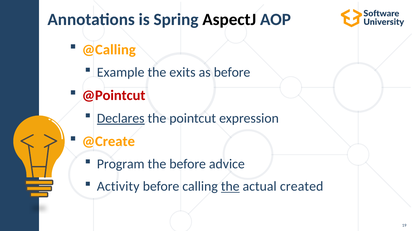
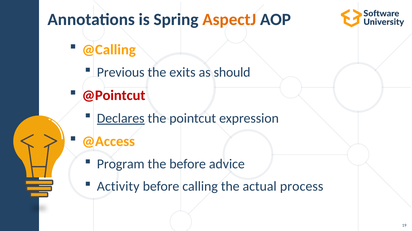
AspectJ colour: black -> orange (229, 20)
Example: Example -> Previous (121, 73)
as before: before -> should (232, 73)
@Create: @Create -> @Access (108, 142)
the underline: present -> none (230, 187)
created: created -> process (302, 187)
